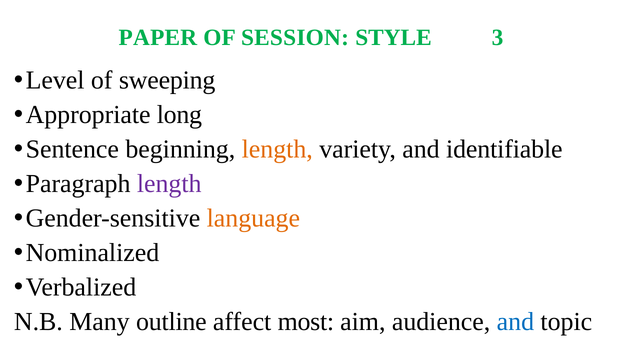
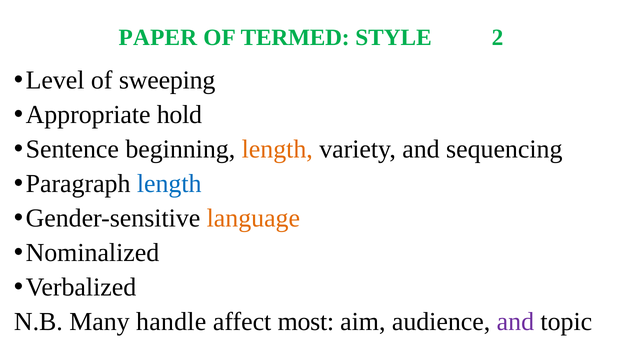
SESSION: SESSION -> TERMED (295, 38)
3: 3 -> 2 (498, 38)
long: long -> hold (179, 115)
identifiable: identifiable -> sequencing (504, 149)
length colour: purple -> blue (169, 183)
outline: outline -> handle (171, 321)
and colour: blue -> purple (515, 321)
